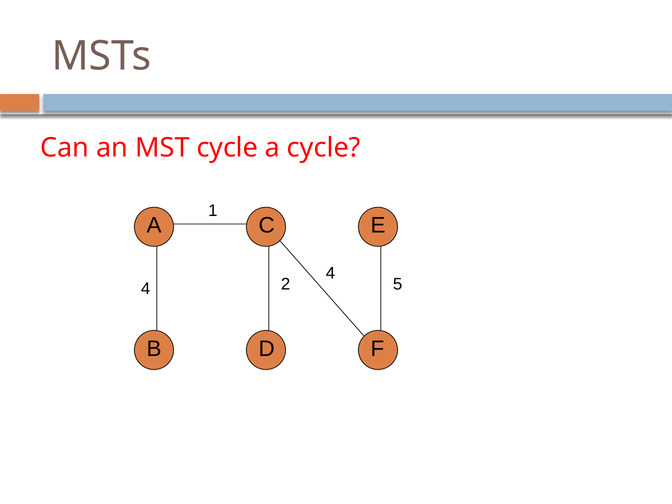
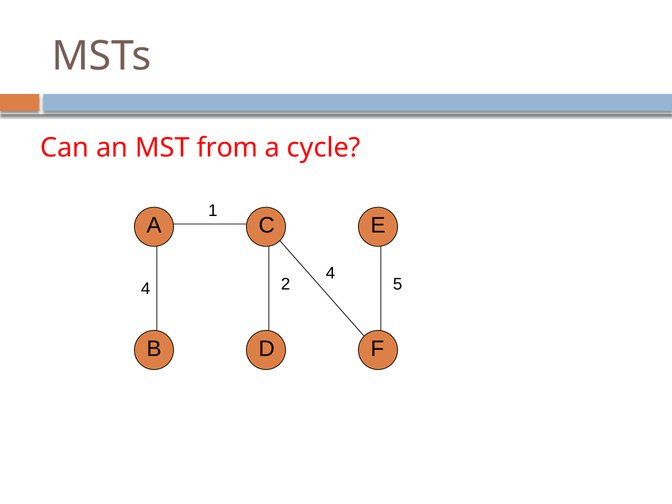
MST cycle: cycle -> from (227, 148)
